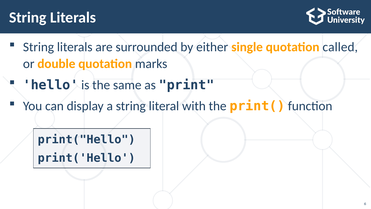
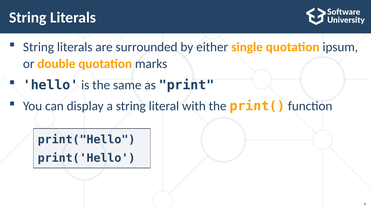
called: called -> ipsum (340, 47)
